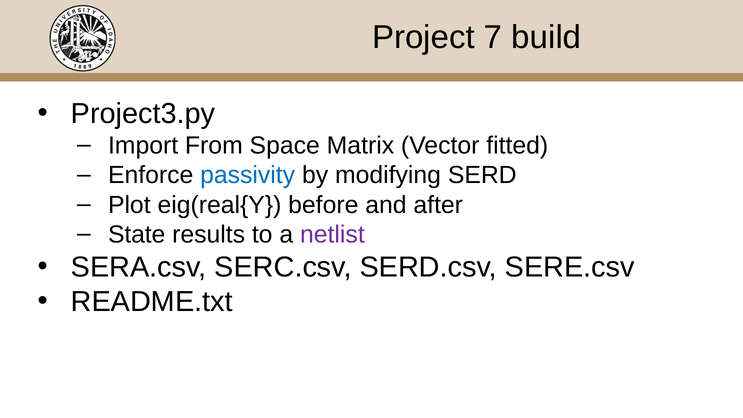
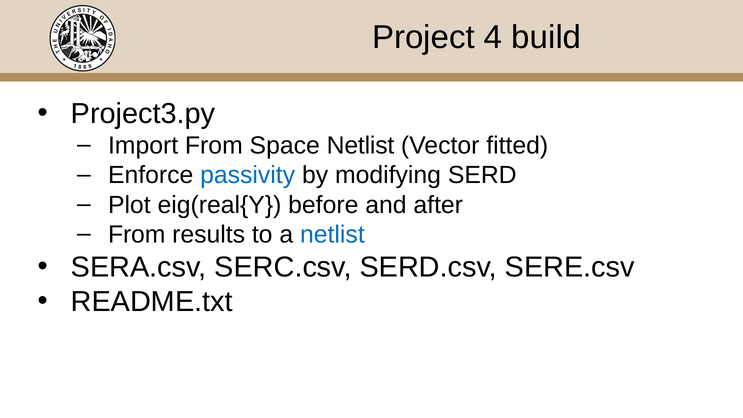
7: 7 -> 4 (493, 37)
Space Matrix: Matrix -> Netlist (361, 145)
State: State -> From (137, 235)
netlist colour: purple -> blue (332, 235)
